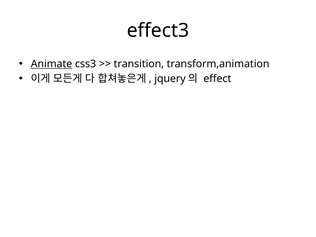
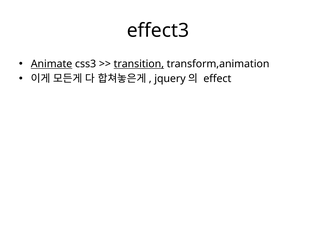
transition underline: none -> present (139, 64)
